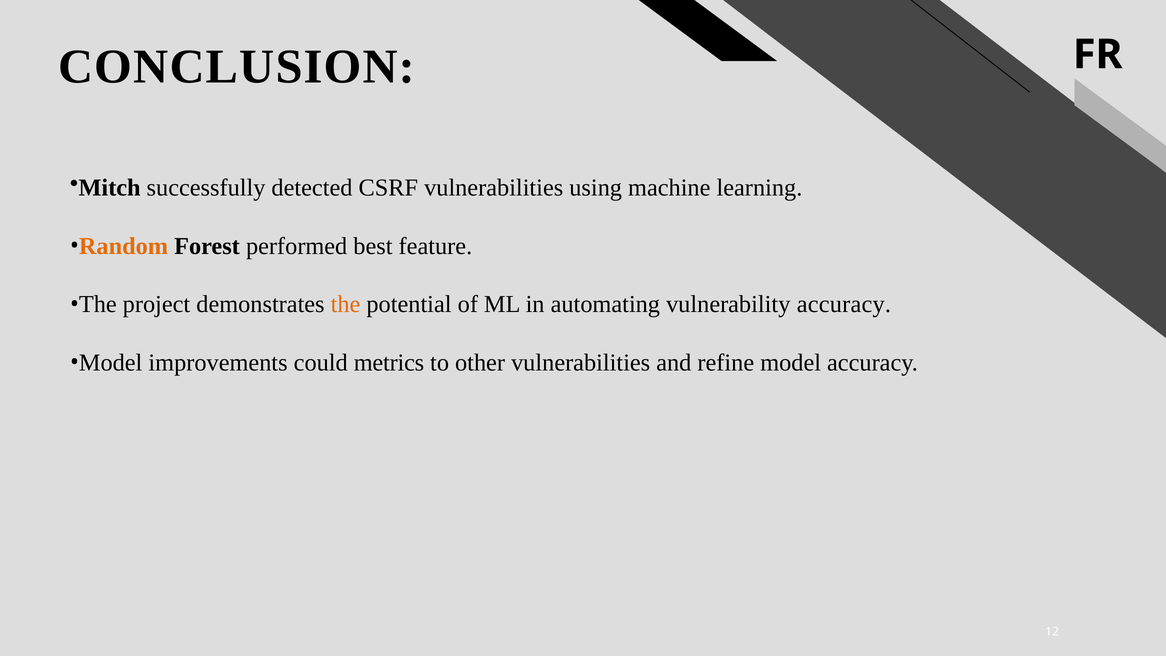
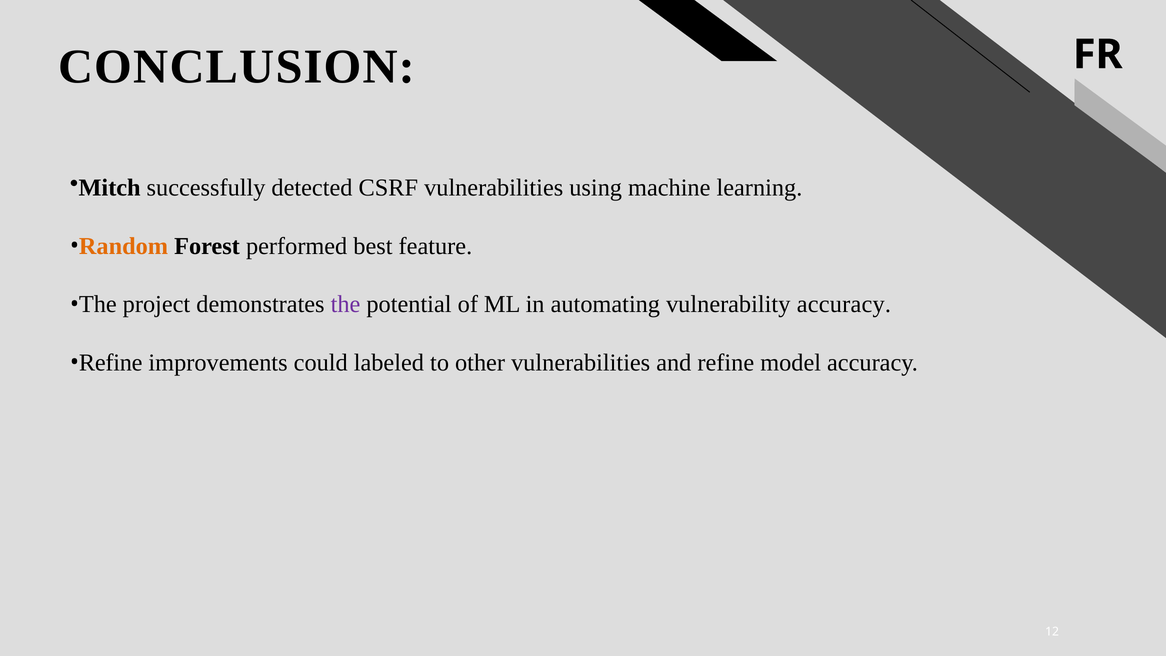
the colour: orange -> purple (346, 304)
Model: Model -> Refine (111, 363)
metrics: metrics -> labeled (389, 363)
